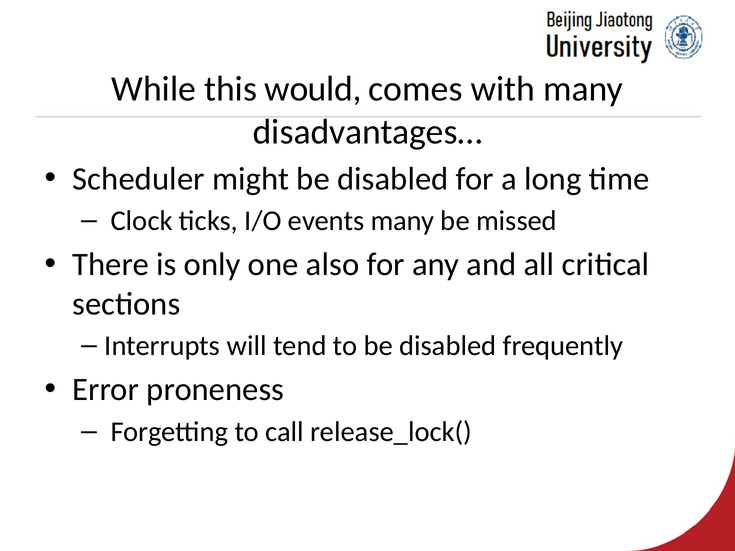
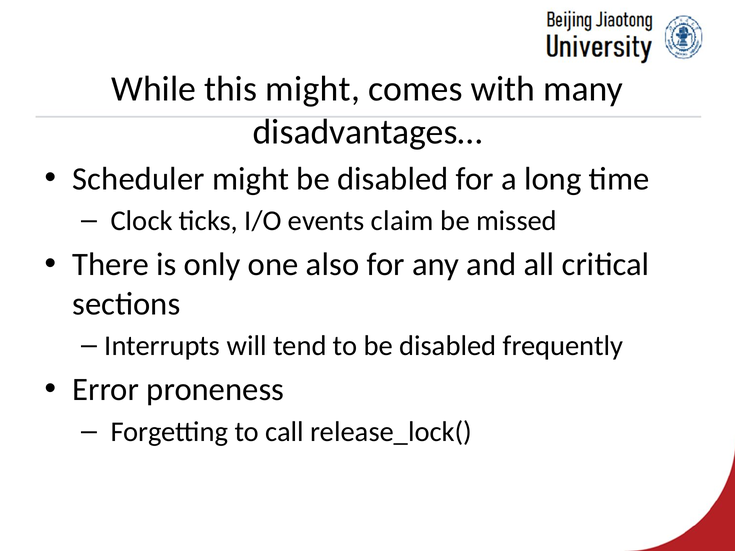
this would: would -> might (313, 89)
events many: many -> claim (402, 221)
